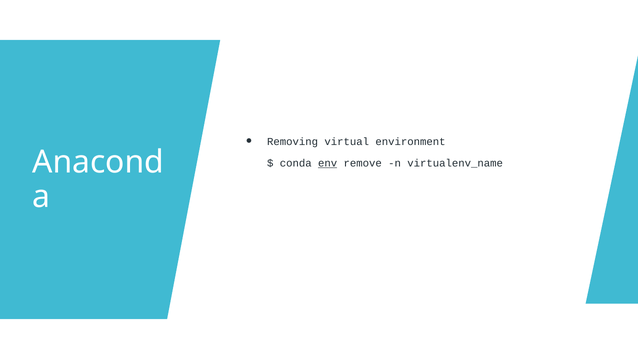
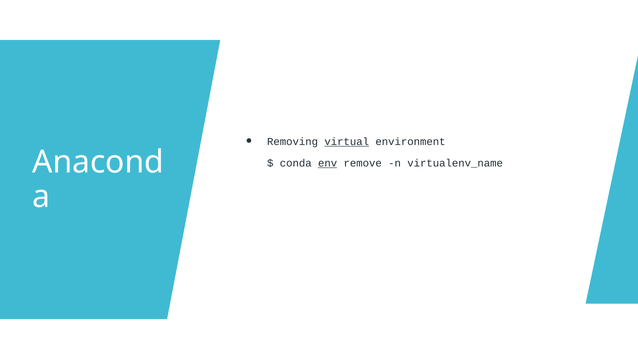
virtual underline: none -> present (347, 141)
